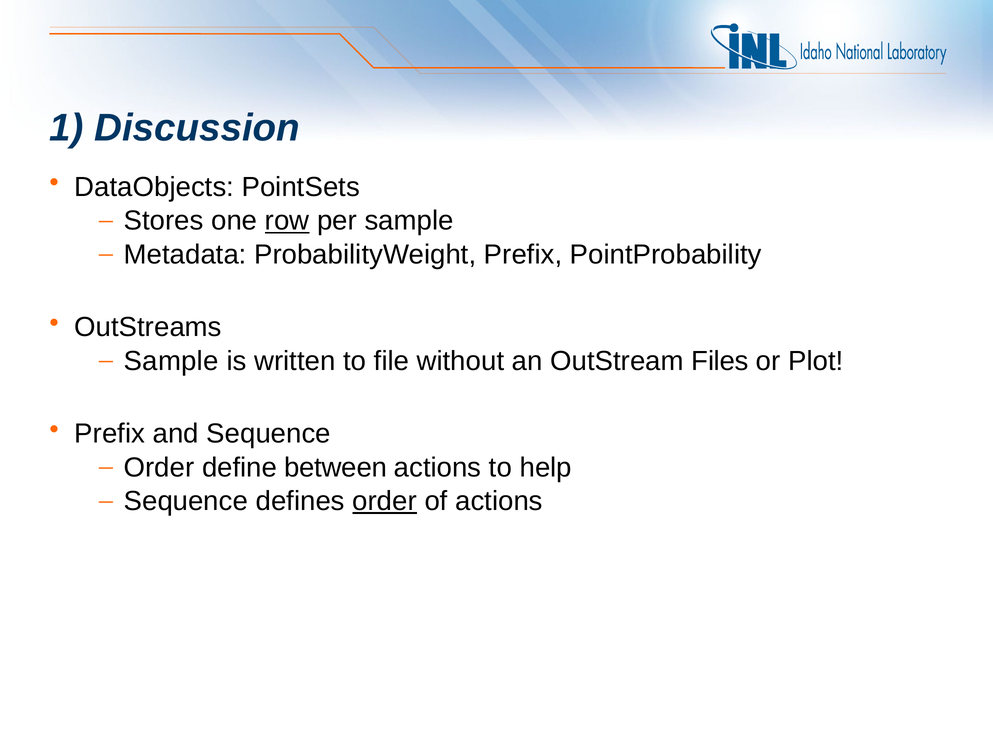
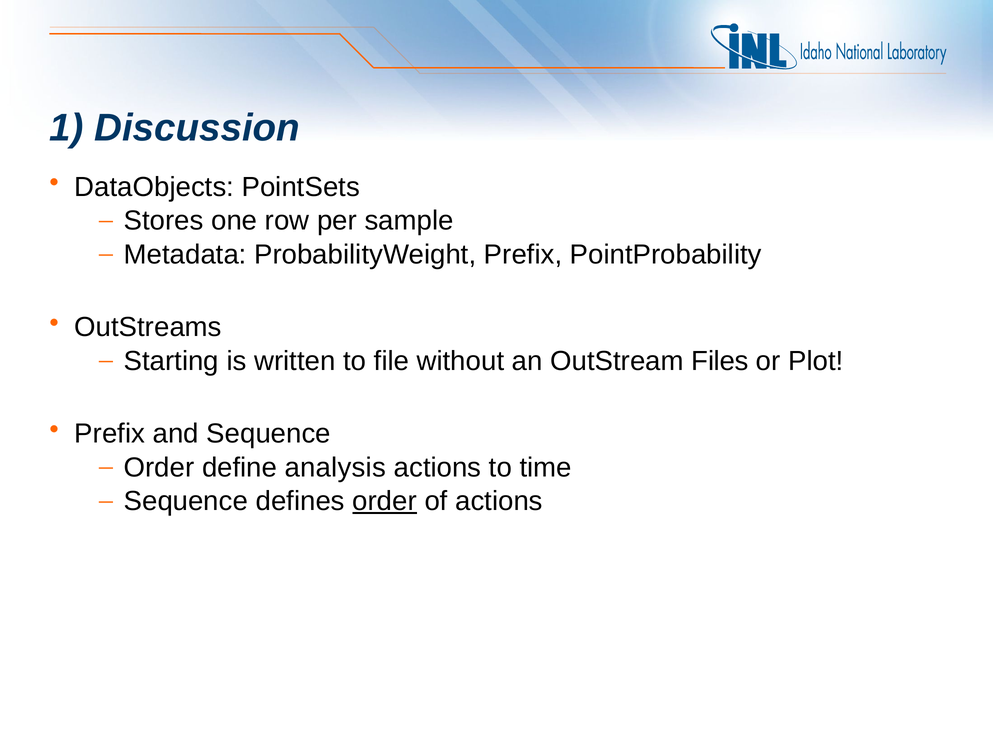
row underline: present -> none (287, 221)
Sample: Sample -> Starting (171, 361)
between: between -> analysis (335, 467)
help: help -> time (546, 467)
